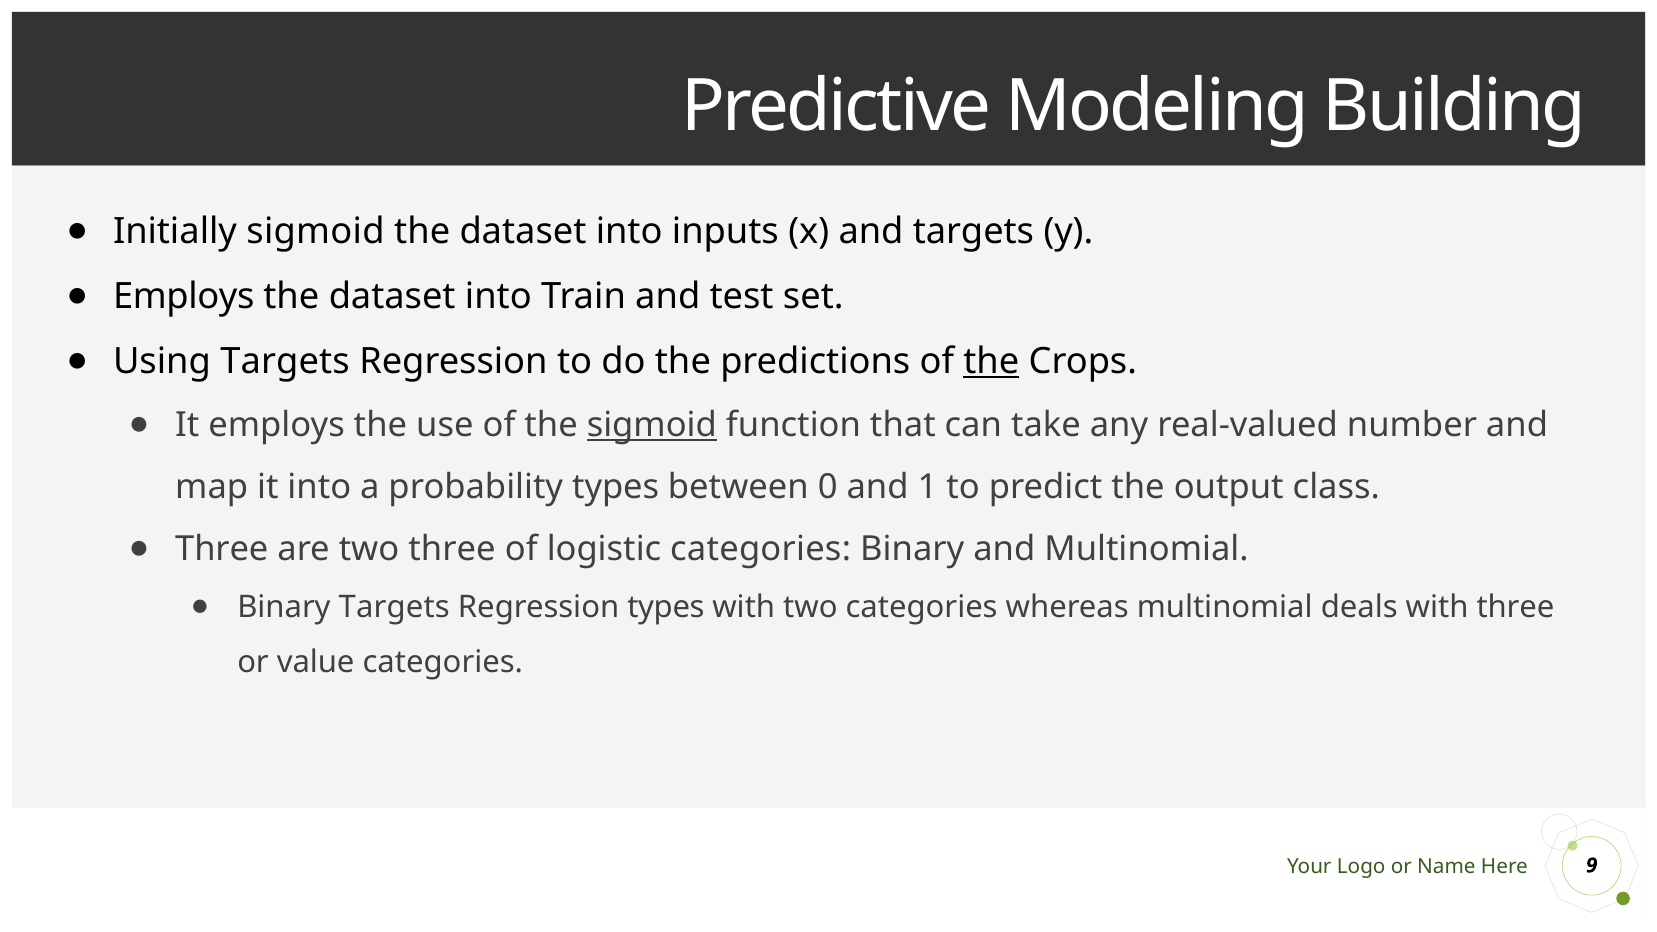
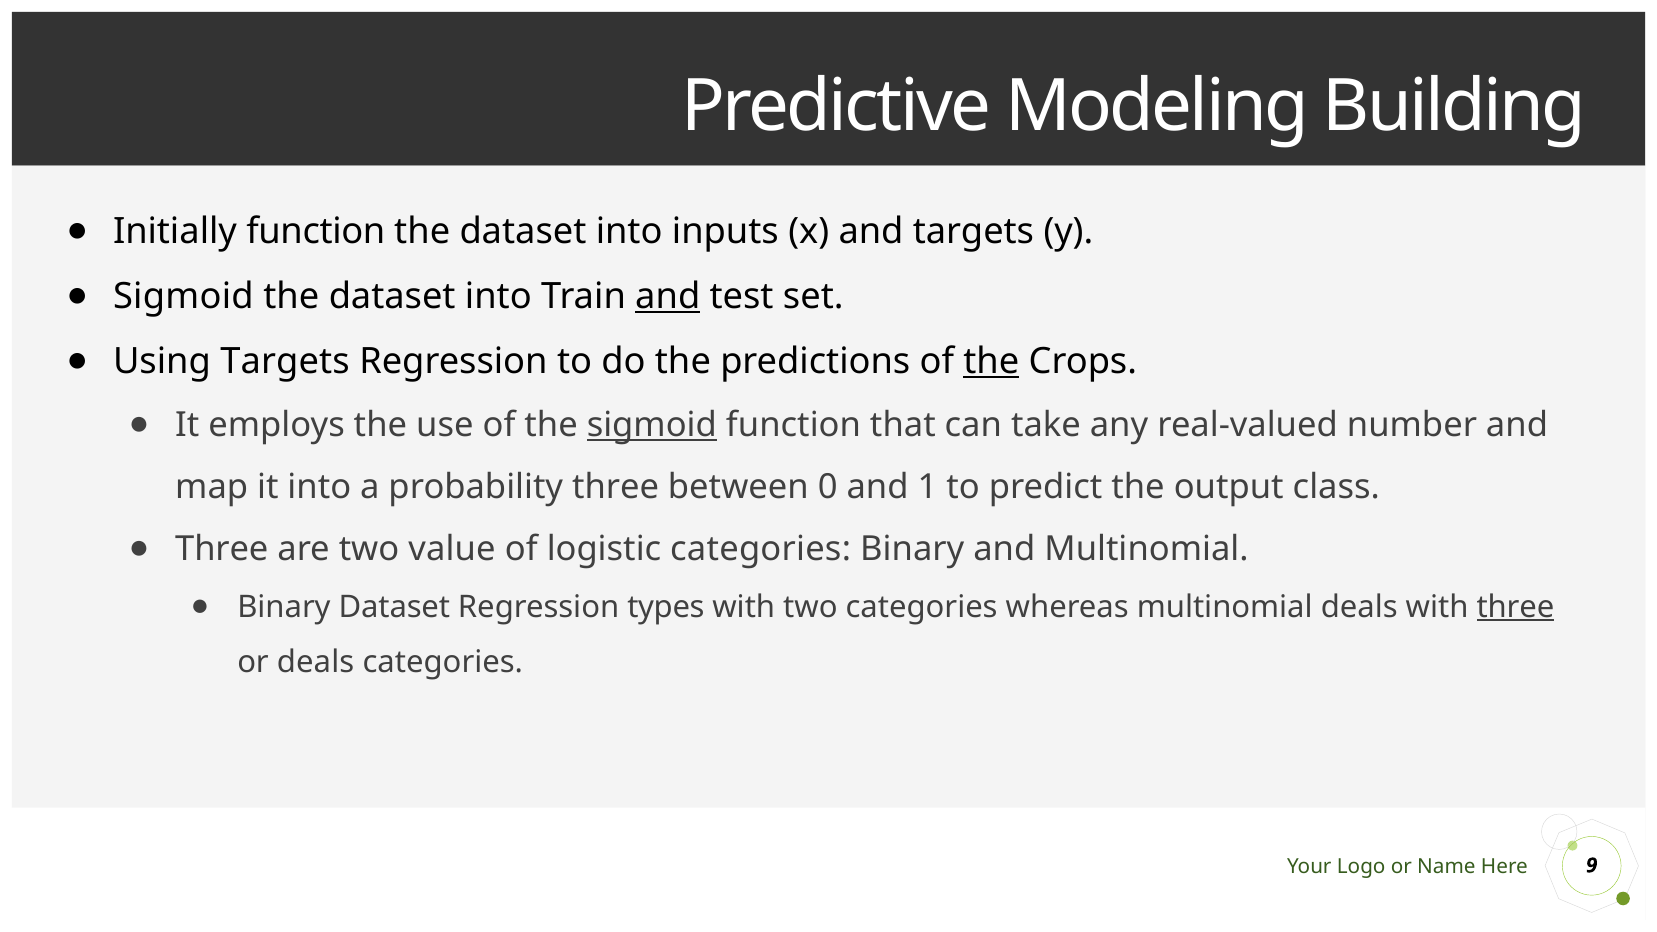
Initially sigmoid: sigmoid -> function (316, 231)
Employs: Employs -> Sigmoid (183, 297)
and underline: none -> present (668, 297)
probability types: types -> three (616, 487)
two three: three -> value (452, 549)
Binary Targets: Targets -> Dataset (394, 607)
three underline: none -> present (1515, 607)
or value: value -> deals (316, 663)
